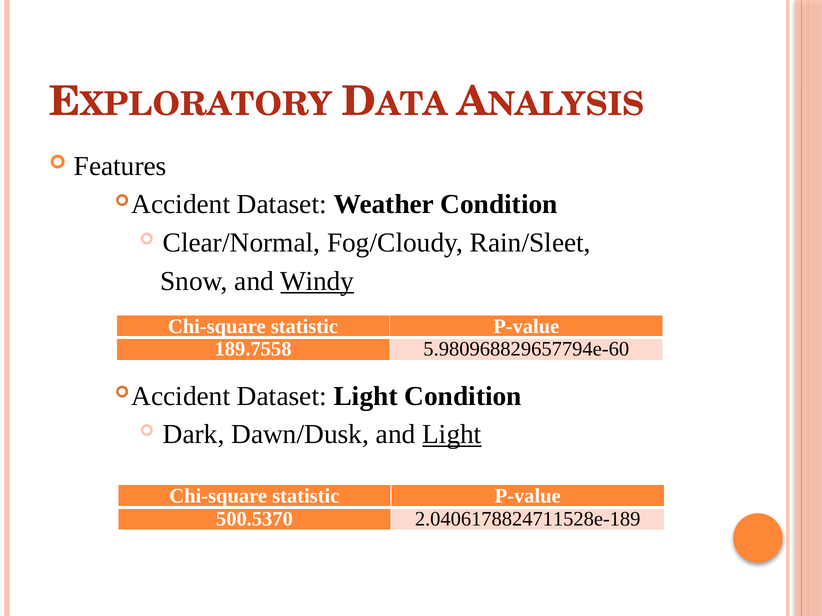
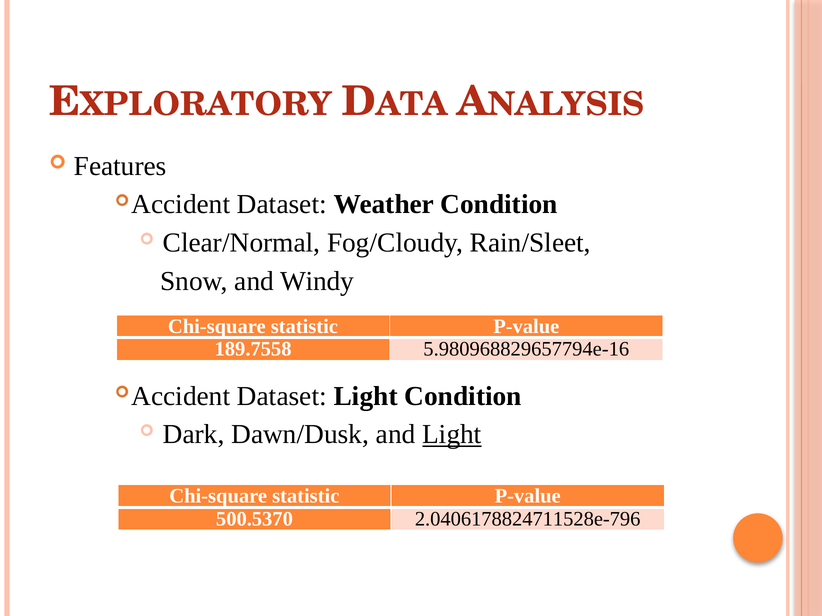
Windy underline: present -> none (317, 281)
5.980968829657794e-60: 5.980968829657794e-60 -> 5.980968829657794e-16 (526, 349)
2.0406178824711528e-189: 2.0406178824711528e-189 -> 2.0406178824711528e-796 (528, 519)
